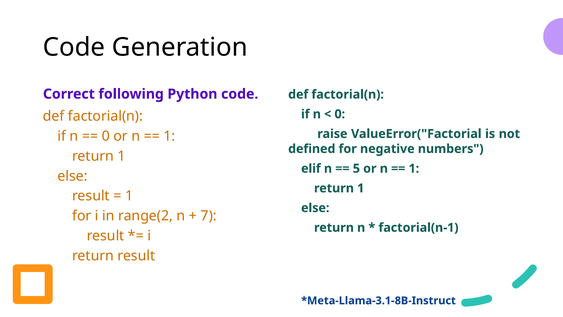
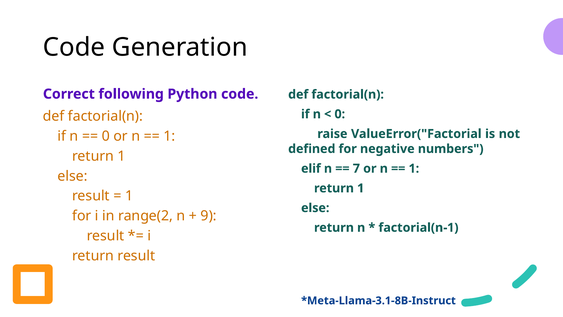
5: 5 -> 7 (356, 168)
7: 7 -> 9 (209, 216)
